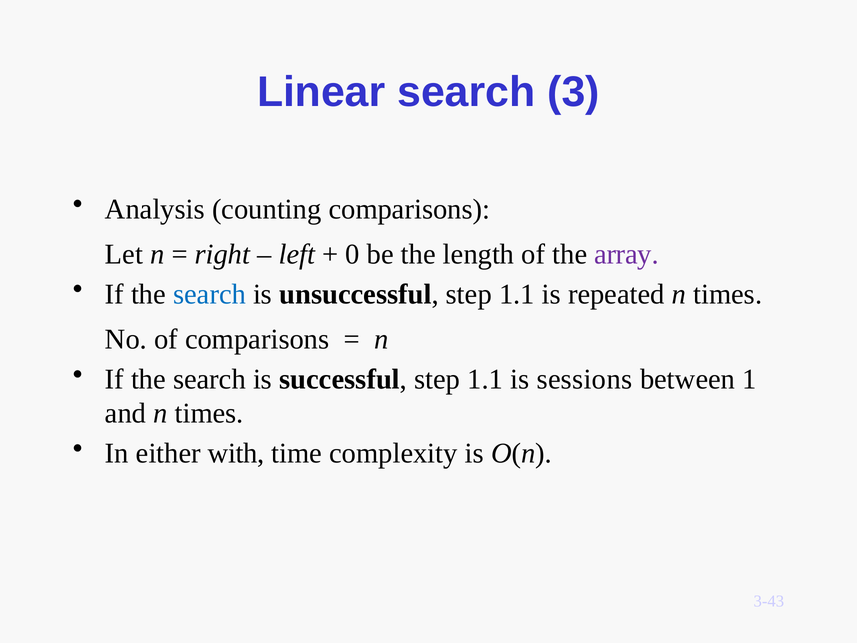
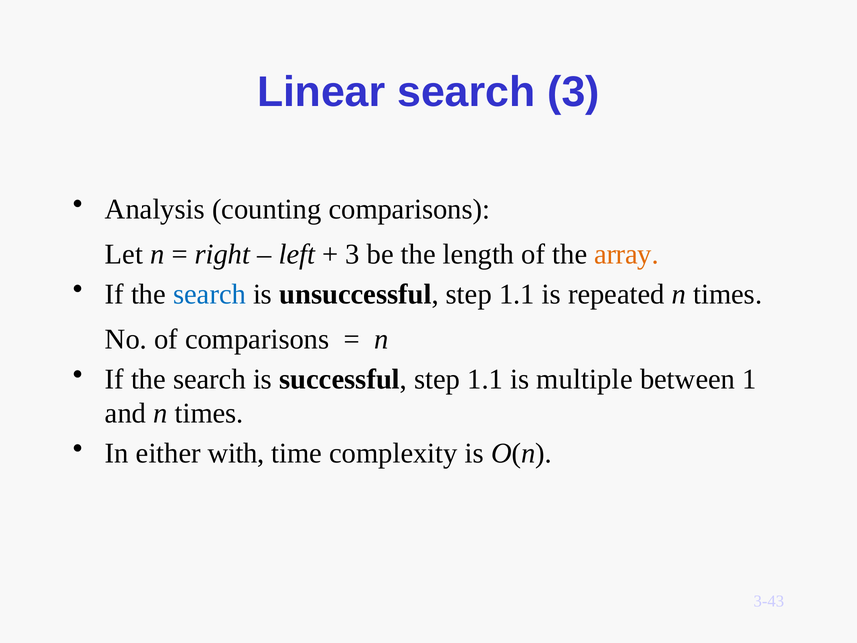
0: 0 -> 3 (353, 254)
array colour: purple -> orange (626, 254)
sessions: sessions -> multiple (585, 379)
